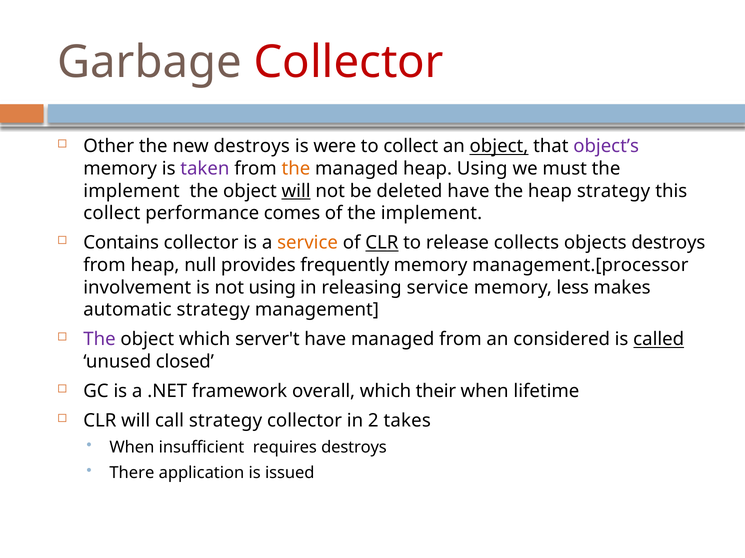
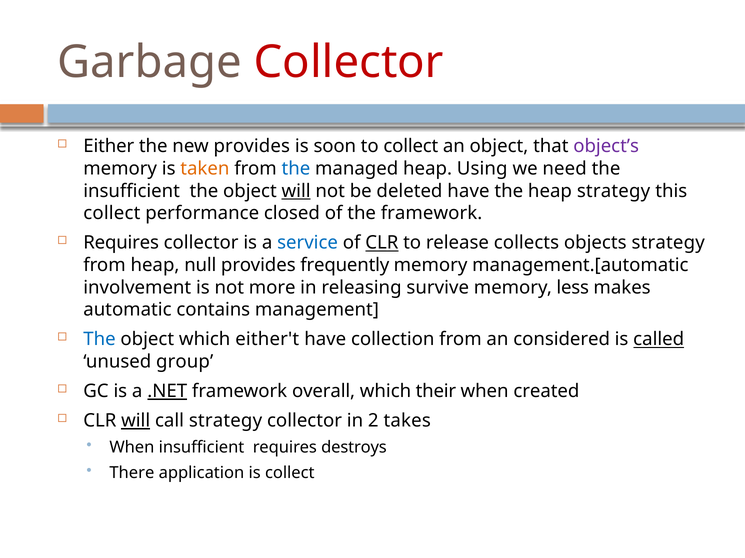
Other: Other -> Either (109, 147)
new destroys: destroys -> provides (252, 147)
were: were -> soon (335, 147)
object underline: present -> none (499, 147)
taken colour: purple -> orange (205, 169)
the colour: orange -> blue (296, 169)
must: must -> need (565, 169)
implement: implement -> insufficient (132, 191)
comes: comes -> closed (292, 214)
of the implement: implement -> framework (432, 214)
Contains: Contains -> Requires (121, 243)
service colour: orange -> blue (308, 243)
objects destroys: destroys -> strategy (668, 243)
management.[processor: management.[processor -> management.[automatic (580, 266)
not using: using -> more (272, 288)
releasing service: service -> survive (438, 288)
automatic strategy: strategy -> contains (213, 310)
The colour: purple -> blue (100, 340)
server't: server't -> either't (267, 340)
have managed: managed -> collection (393, 340)
closed: closed -> group (185, 362)
.NET underline: none -> present (167, 392)
lifetime: lifetime -> created (546, 392)
will underline: none -> present (136, 421)
is issued: issued -> collect (290, 474)
